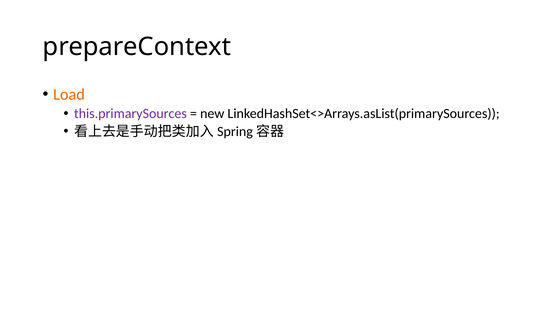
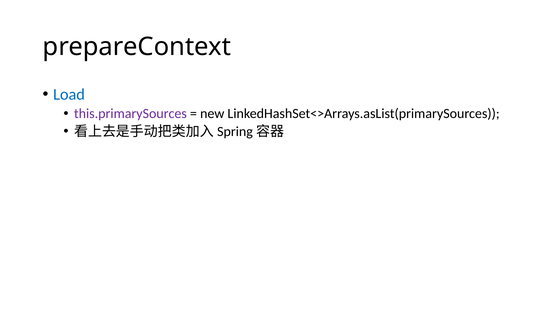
Load colour: orange -> blue (69, 95)
